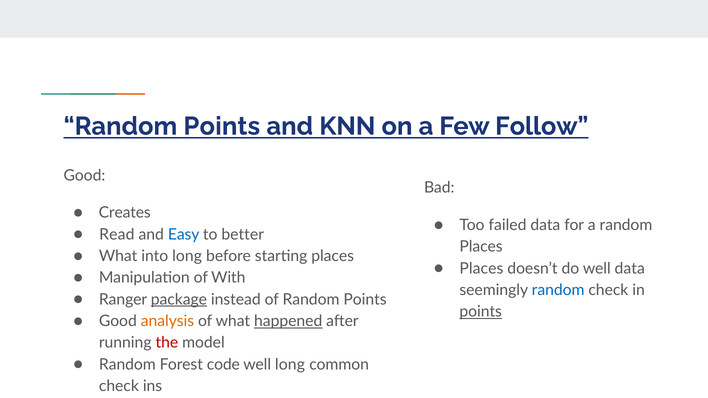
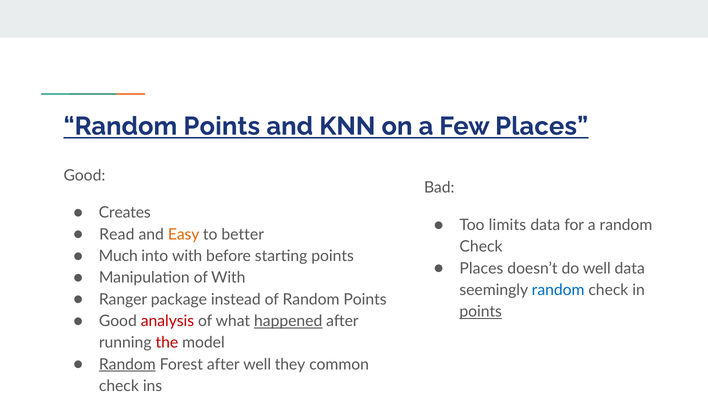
Few Follow: Follow -> Places (542, 126)
failed: failed -> limits (507, 225)
Easy colour: blue -> orange (184, 235)
Places: Places -> Check (481, 247)
What: What -> Much (118, 256)
into long: long -> with (187, 256)
starting places: places -> points (333, 256)
package underline: present -> none (179, 300)
analysis colour: orange -> red (167, 321)
Random underline: none -> present (127, 365)
Forest code: code -> after (223, 365)
well long: long -> they (290, 365)
